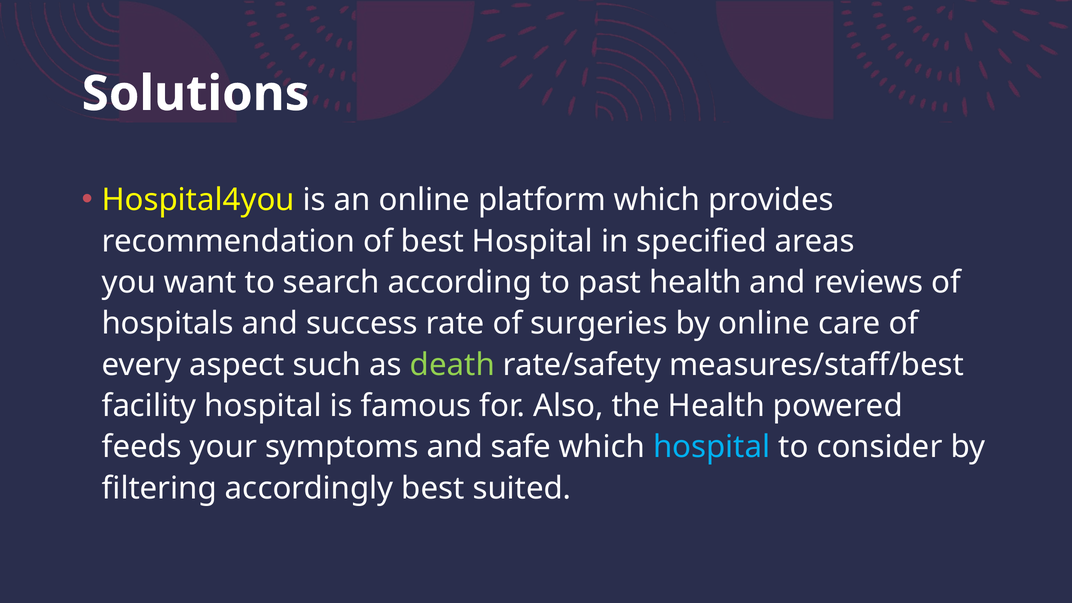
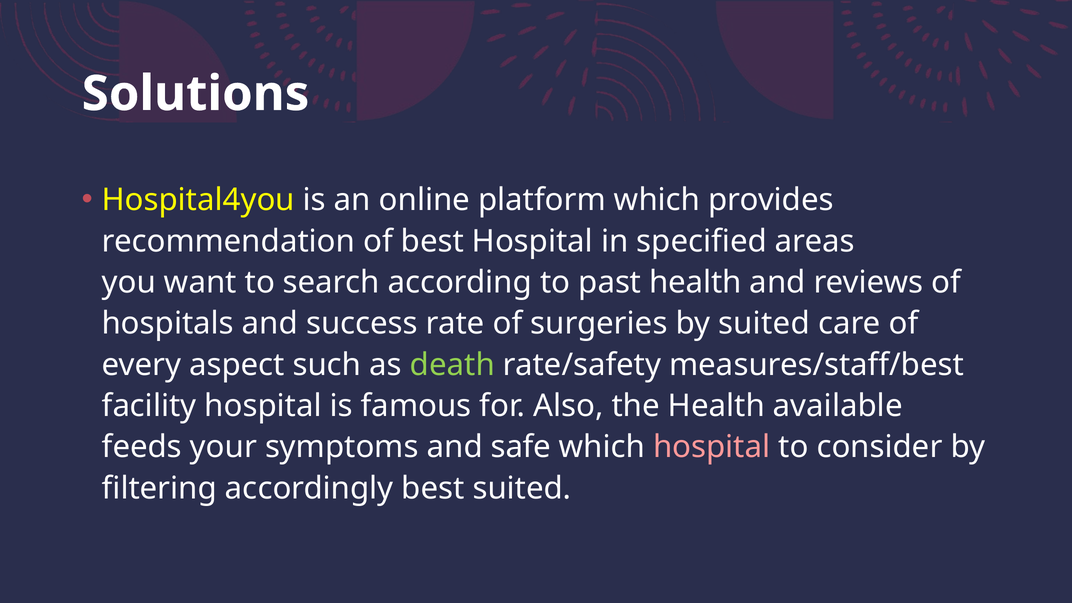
by online: online -> suited (764, 324)
powered: powered -> available (838, 406)
hospital colour: light blue -> pink (712, 447)
